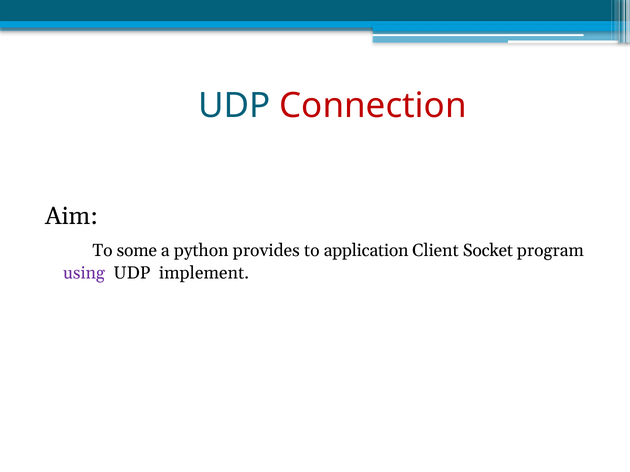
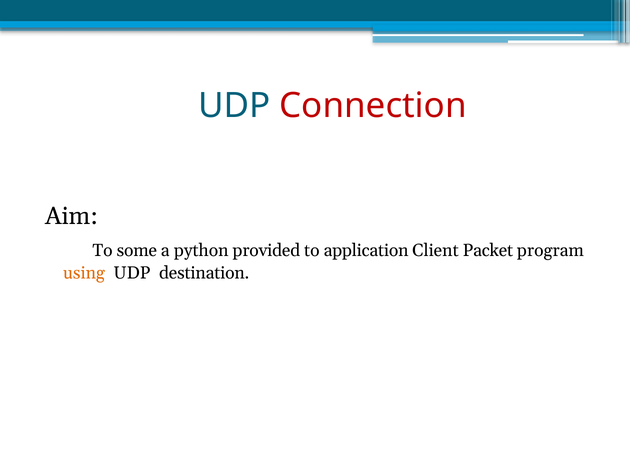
provides: provides -> provided (266, 251)
Socket: Socket -> Packet (488, 251)
using colour: purple -> orange (84, 273)
implement: implement -> destination (204, 273)
